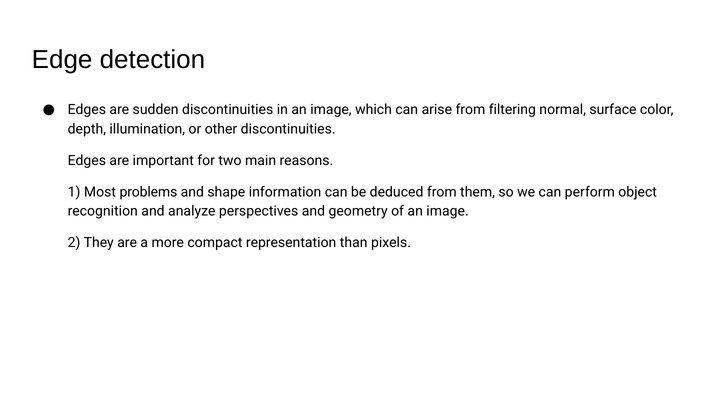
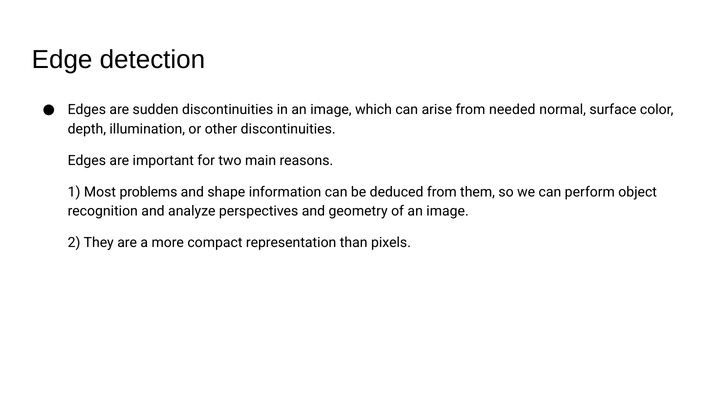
filtering: filtering -> needed (512, 110)
